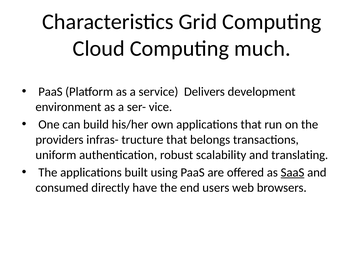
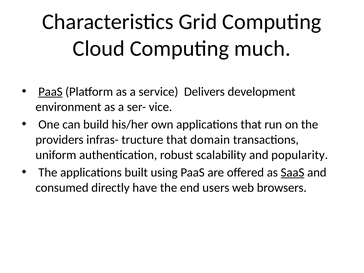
PaaS underline: none -> present (50, 92)
belongs: belongs -> domain (210, 140)
translating: translating -> popularity (300, 155)
